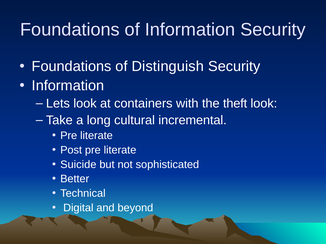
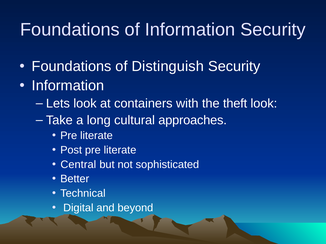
incremental: incremental -> approaches (193, 120)
Suicide: Suicide -> Central (78, 165)
